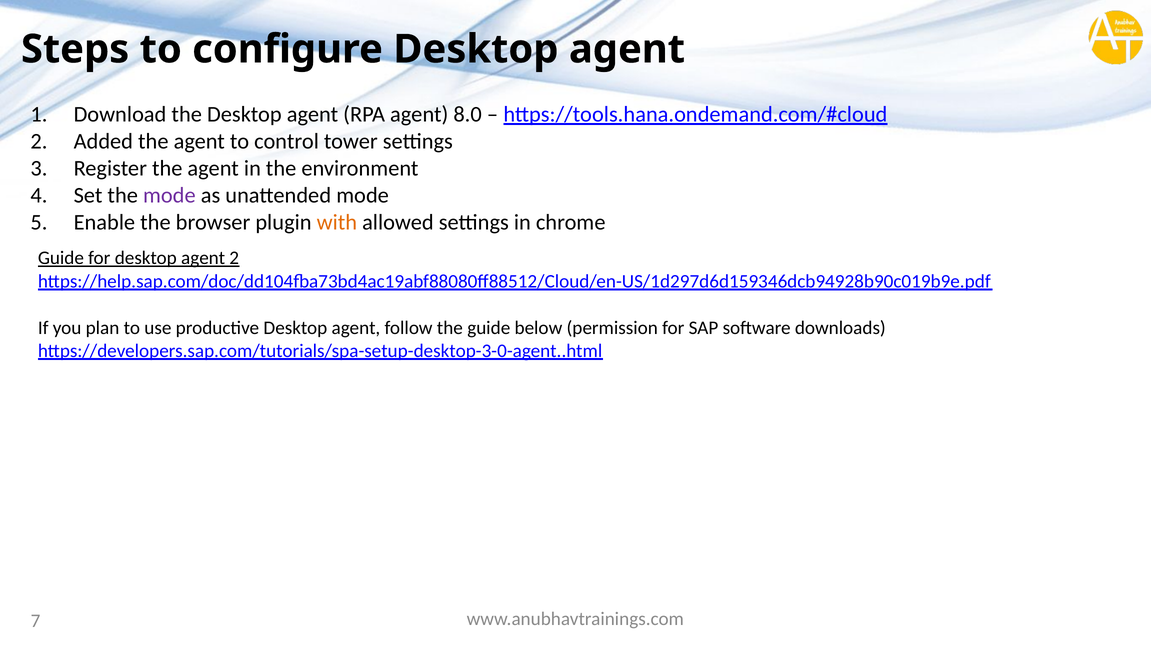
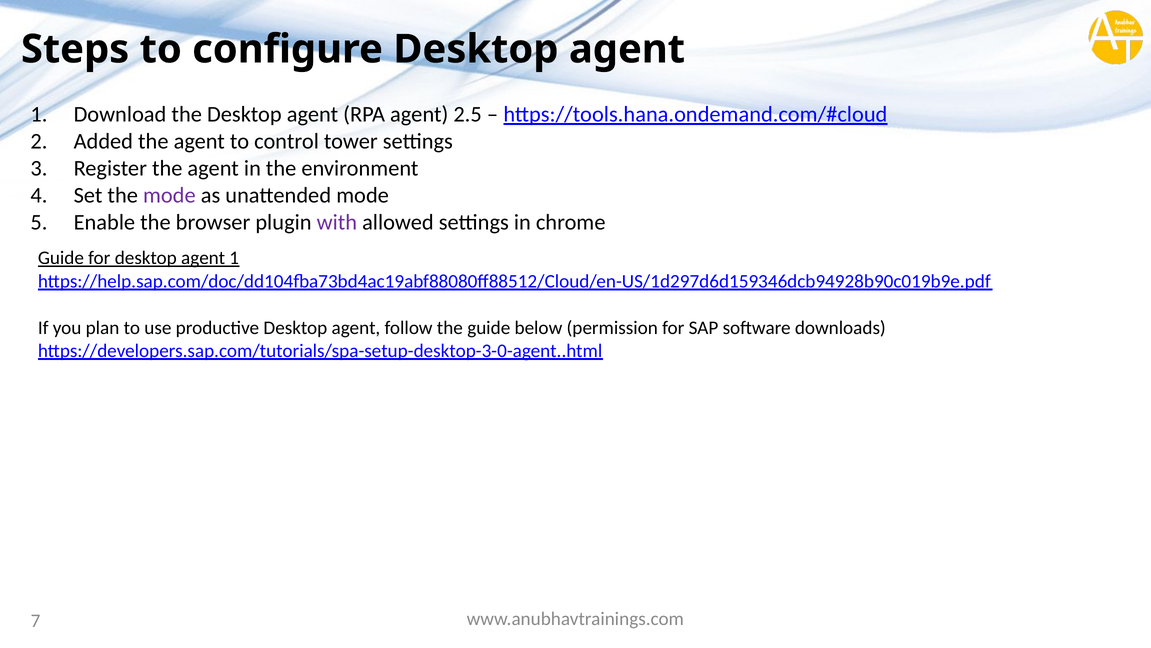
8.0: 8.0 -> 2.5 (468, 114)
with colour: orange -> purple (337, 222)
agent 2: 2 -> 1 (234, 258)
